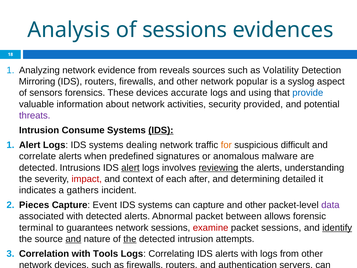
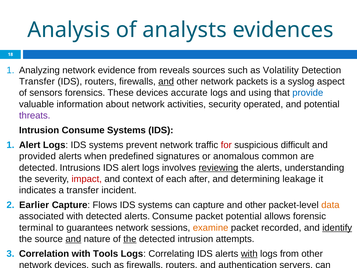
of sessions: sessions -> analysts (185, 30)
Mirroring: Mirroring -> Transfer (37, 81)
and underline: none -> present (166, 81)
popular: popular -> packets (252, 81)
provided: provided -> operated (263, 104)
IDS underline: present -> none (161, 130)
dealing: dealing -> prevent (142, 145)
for colour: orange -> red (226, 145)
correlate: correlate -> provided (37, 156)
malware: malware -> common (280, 156)
alert underline: present -> none (130, 167)
detailed: detailed -> leakage (299, 179)
a gathers: gathers -> transfer (83, 190)
Pieces: Pieces -> Earlier (34, 205)
Event: Event -> Flows (105, 205)
data colour: purple -> orange (330, 205)
alerts Abnormal: Abnormal -> Consume (172, 216)
packet between: between -> potential (244, 216)
examine colour: red -> orange (211, 227)
packet sessions: sessions -> recorded (281, 227)
with underline: none -> present (249, 254)
